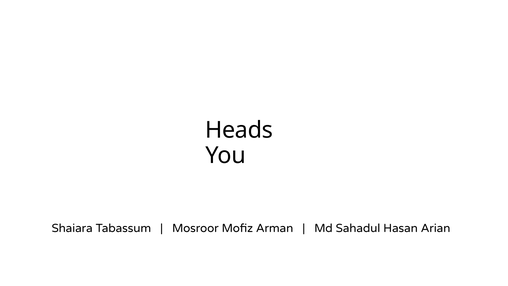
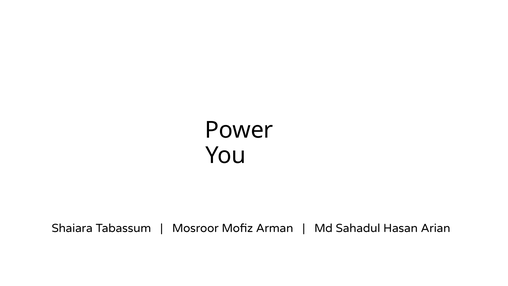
Heads: Heads -> Power (239, 130)
